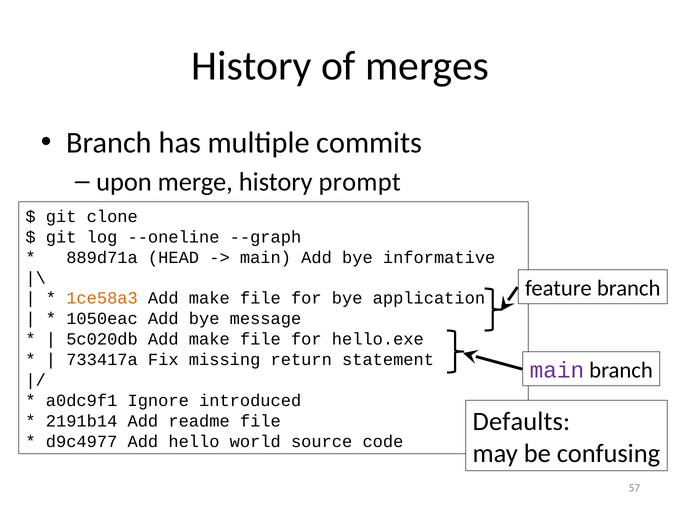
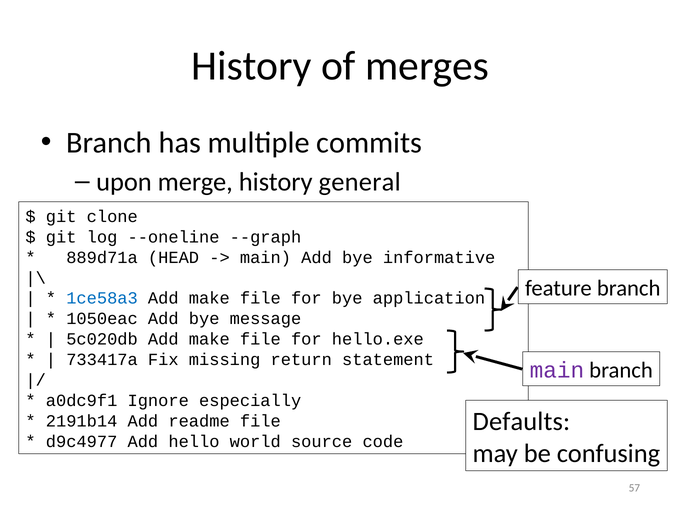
prompt: prompt -> general (360, 182)
1ce58a3 colour: orange -> blue (102, 298)
introduced: introduced -> especially (250, 400)
